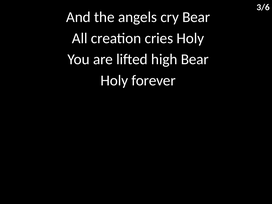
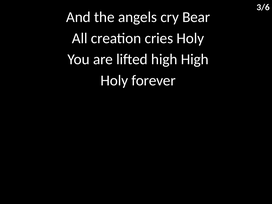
high Bear: Bear -> High (195, 59)
